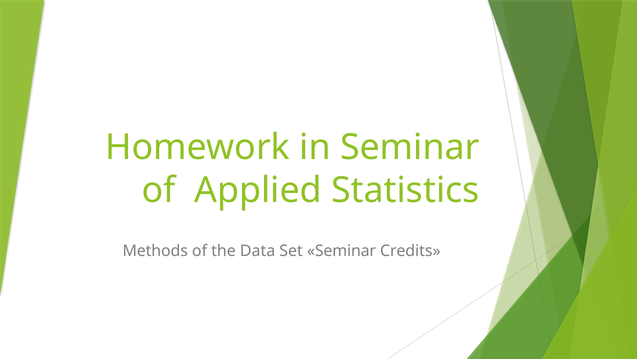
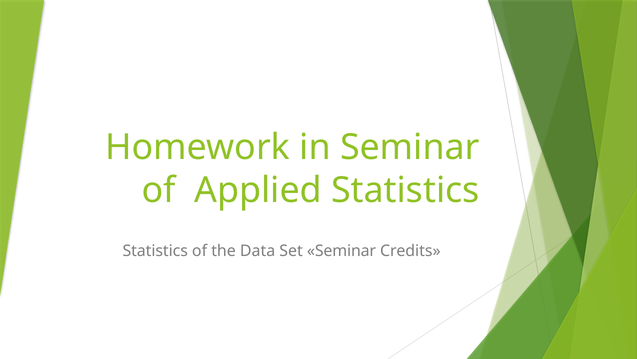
Methods: Methods -> Statistics (155, 250)
